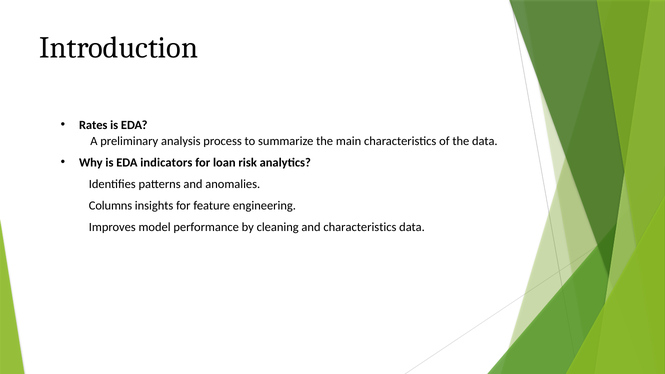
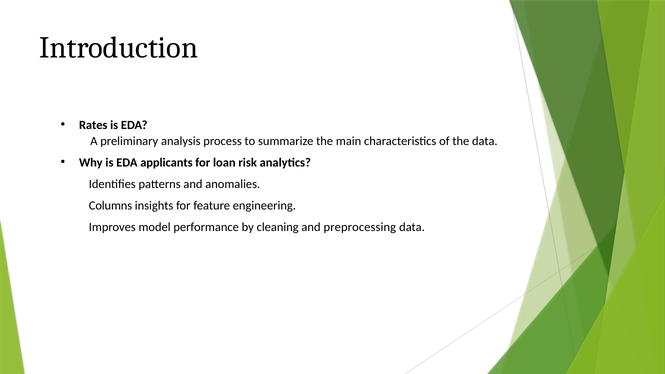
indicators: indicators -> applicants (166, 163)
and characteristics: characteristics -> preprocessing (360, 227)
